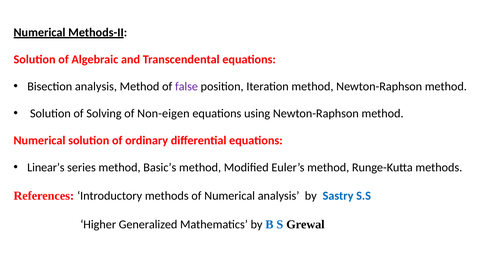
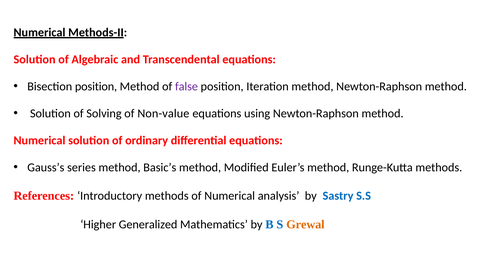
Bisection analysis: analysis -> position (96, 86)
Non-eigen: Non-eigen -> Non-value (163, 113)
Linear’s: Linear’s -> Gauss’s (46, 167)
Grewal colour: black -> orange (305, 224)
